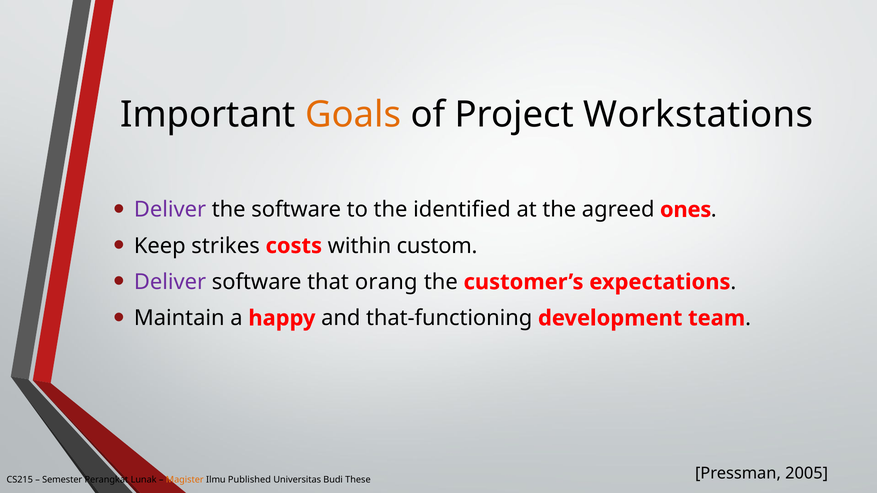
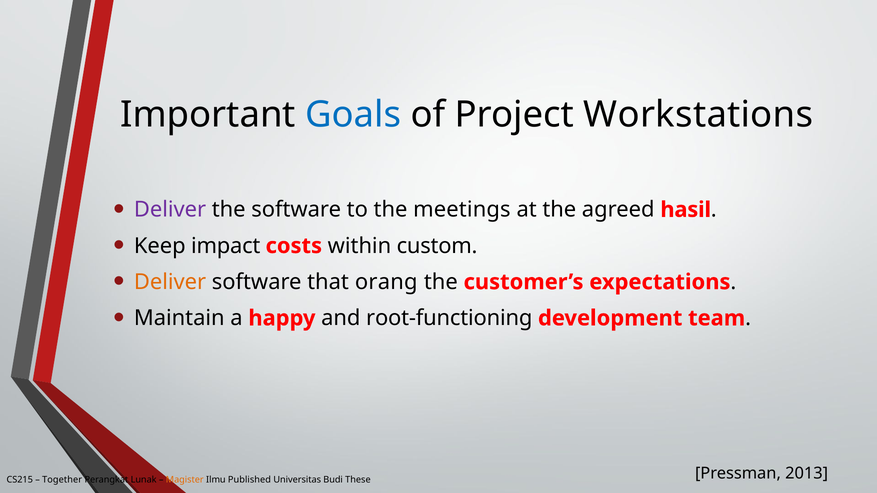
Goals colour: orange -> blue (353, 115)
identified: identified -> meetings (462, 210)
ones: ones -> hasil (686, 210)
strikes: strikes -> impact (226, 246)
Deliver colour: purple -> orange (170, 282)
that-functioning: that-functioning -> root-functioning (449, 318)
2005: 2005 -> 2013 (807, 474)
Semester: Semester -> Together (62, 480)
